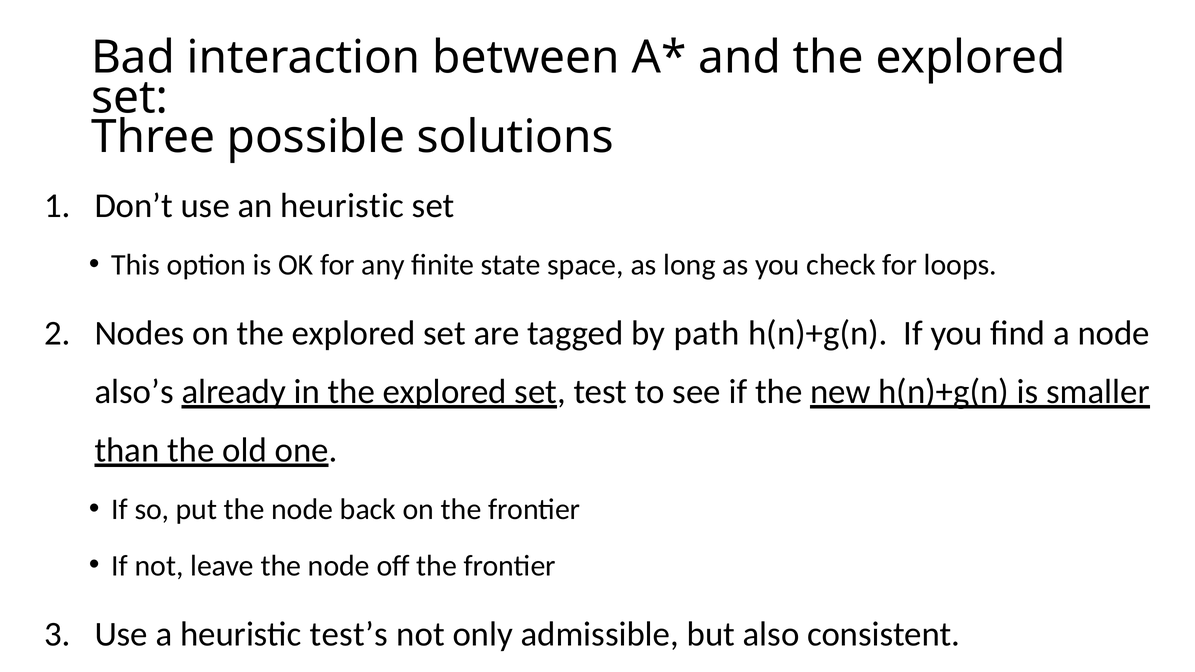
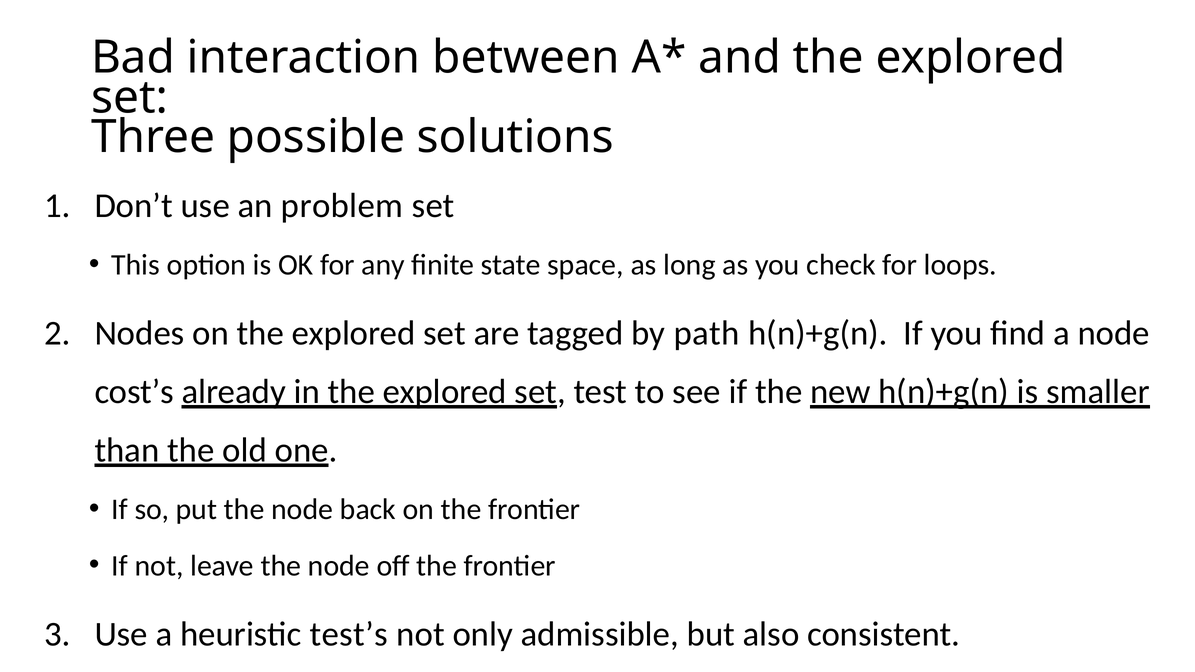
an heuristic: heuristic -> problem (342, 206)
also’s: also’s -> cost’s (134, 392)
